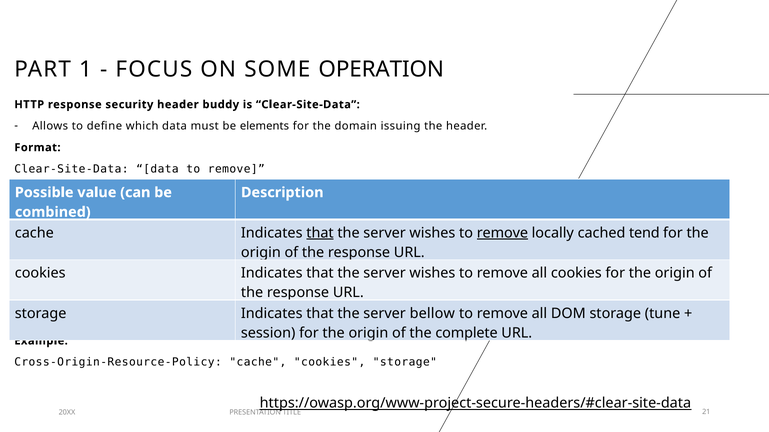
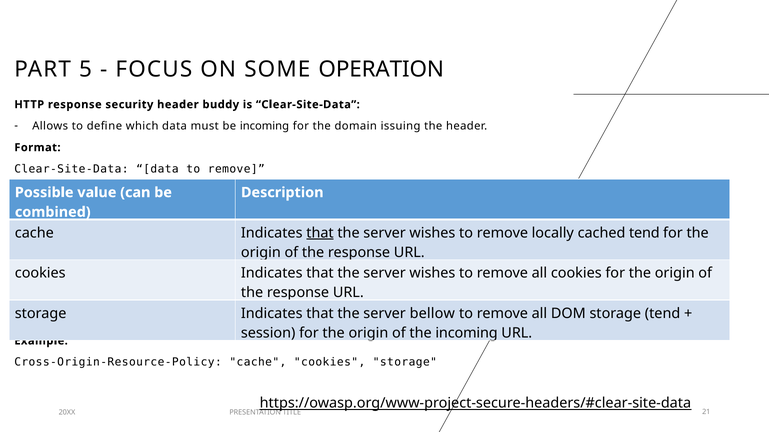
1: 1 -> 5 (85, 69)
be elements: elements -> incoming (264, 126)
remove underline: present -> none (502, 233)
storage tune: tune -> tend (663, 314)
the complete: complete -> incoming (467, 334)
